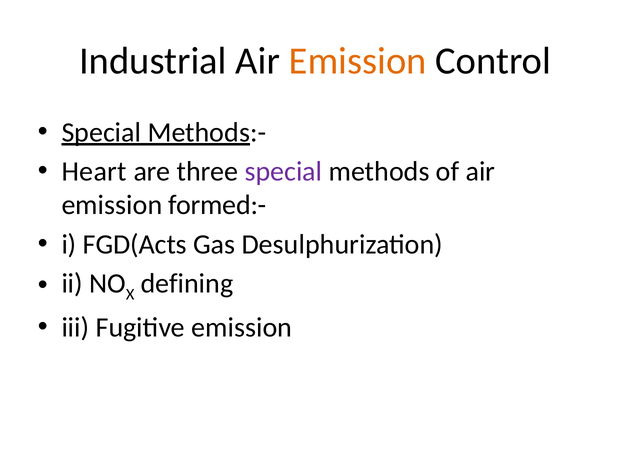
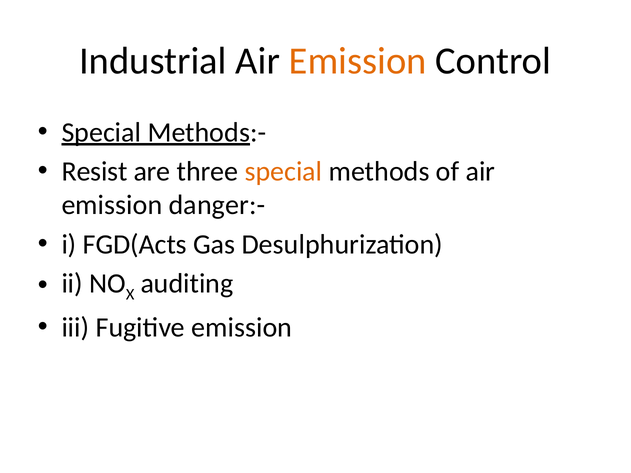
Heart: Heart -> Resist (94, 172)
special colour: purple -> orange (283, 172)
formed:-: formed:- -> danger:- (217, 205)
defining: defining -> auditing (187, 284)
